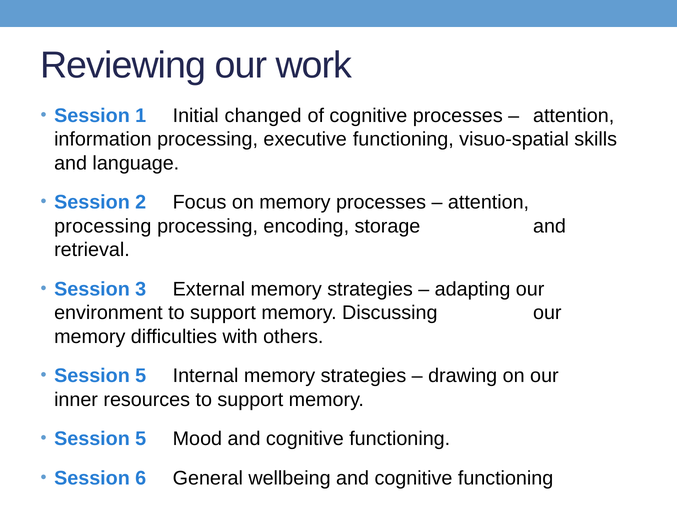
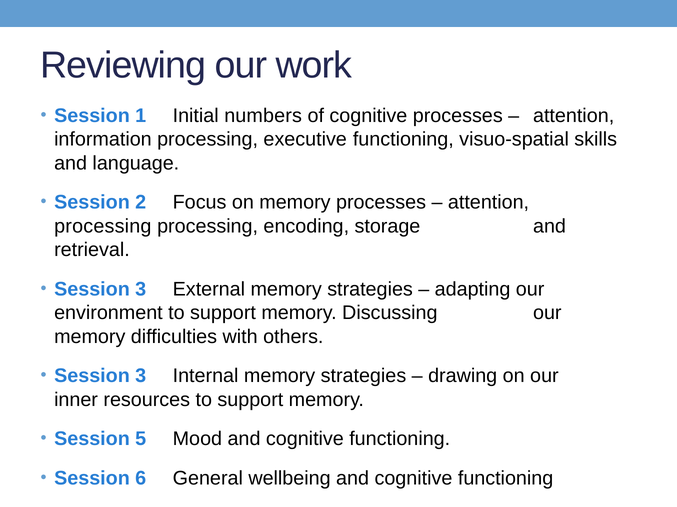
changed: changed -> numbers (263, 116)
5: 5 -> 3 (141, 376)
